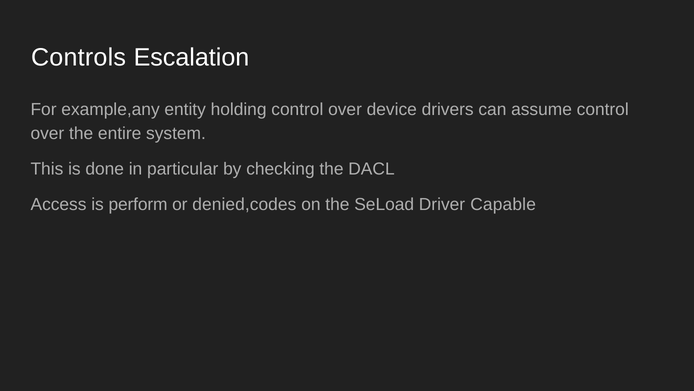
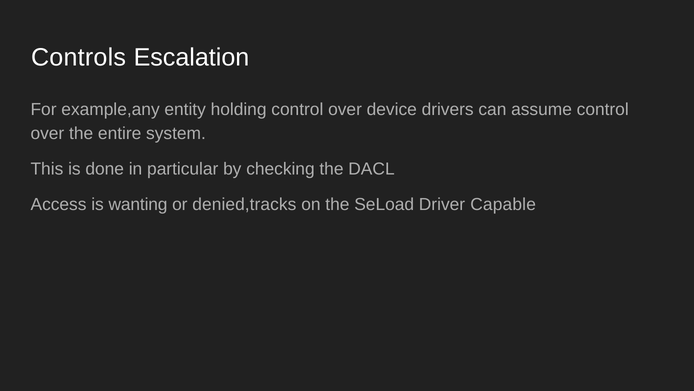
perform: perform -> wanting (138, 204)
denied,codes: denied,codes -> denied,tracks (244, 204)
